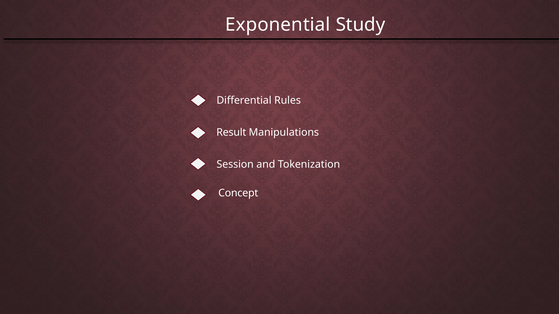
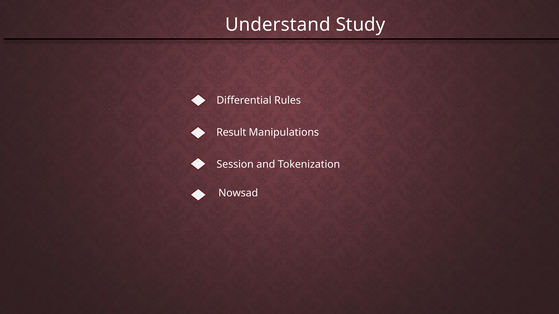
Exponential: Exponential -> Understand (278, 25)
Concept: Concept -> Nowsad (238, 193)
